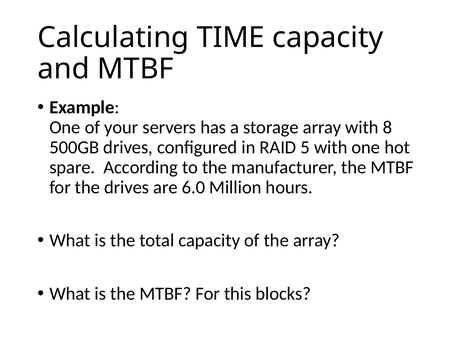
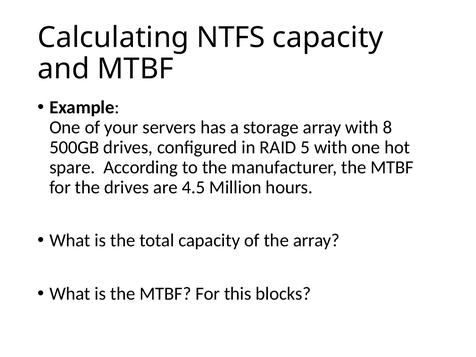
TIME: TIME -> NTFS (231, 38)
6.0: 6.0 -> 4.5 (193, 187)
